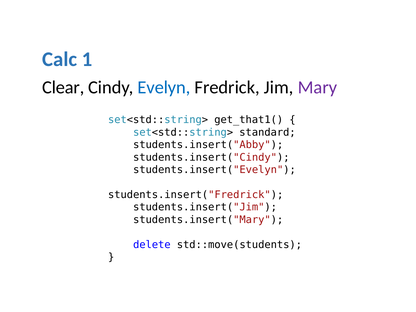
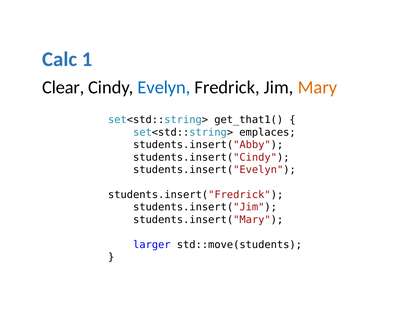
Mary colour: purple -> orange (317, 87)
standard: standard -> emplaces (267, 132)
delete: delete -> larger (152, 245)
